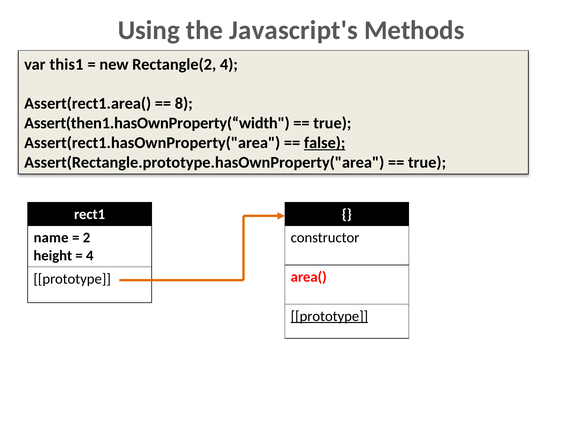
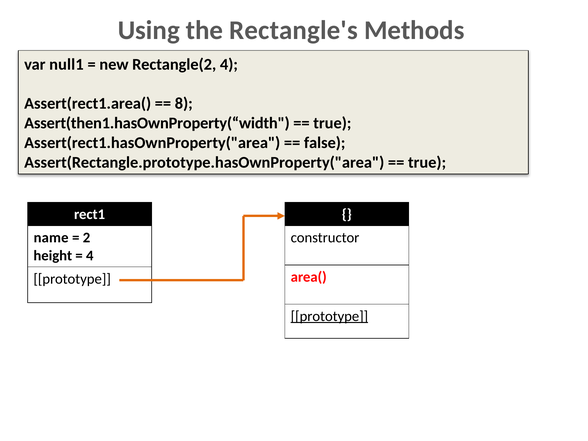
Javascript's: Javascript's -> Rectangle's (294, 30)
this1: this1 -> null1 (66, 64)
false underline: present -> none (325, 143)
